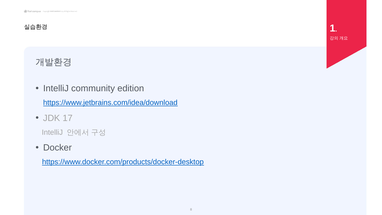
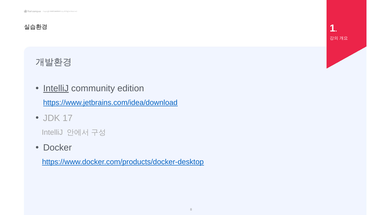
IntelliJ underline: none -> present (56, 88)
